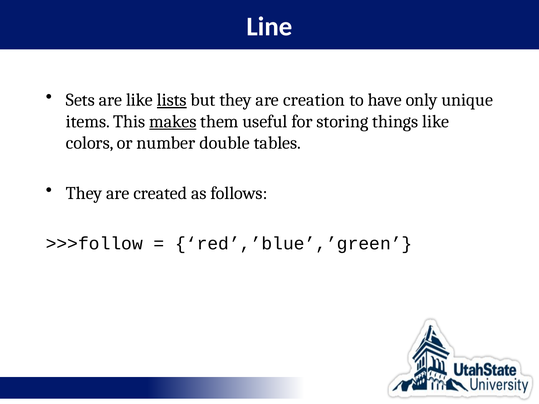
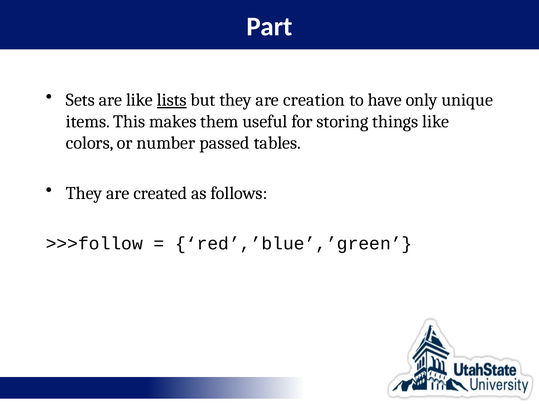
Line: Line -> Part (270, 27)
makes underline: present -> none (173, 122)
double: double -> passed (224, 143)
